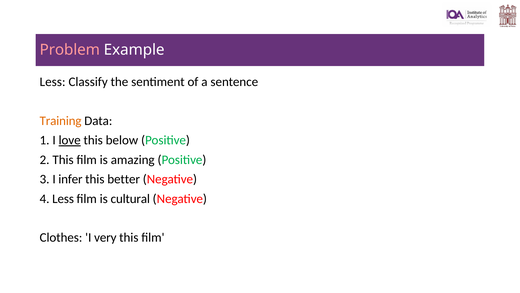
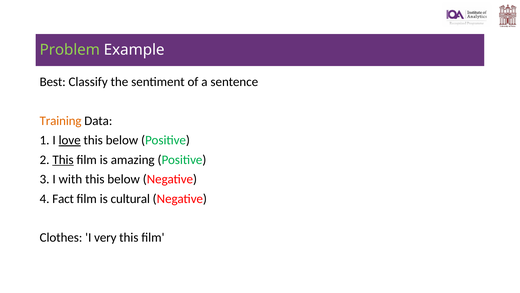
Problem colour: pink -> light green (70, 50)
Less: Less -> Best (53, 82)
This underline: none -> present (63, 159)
infer: infer -> with (70, 179)
better: better -> below (124, 179)
4 Less: Less -> Fact (63, 198)
